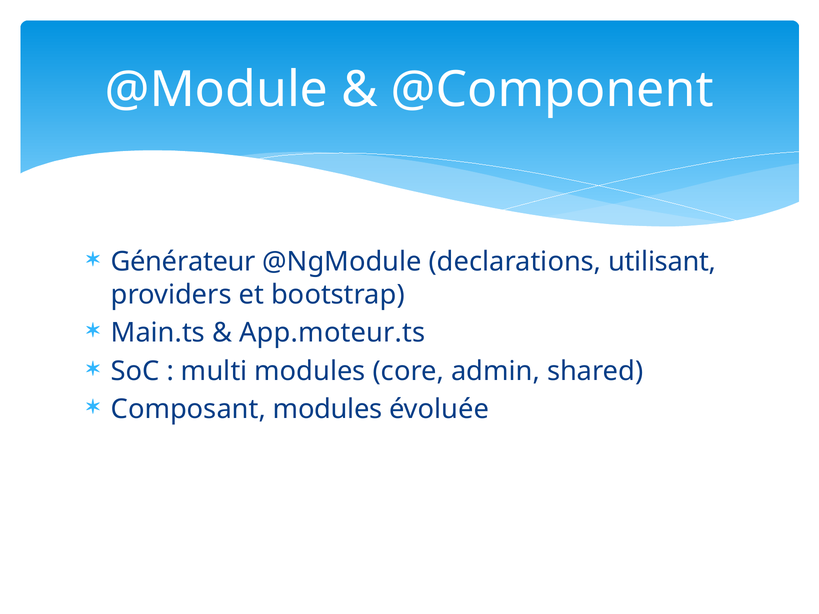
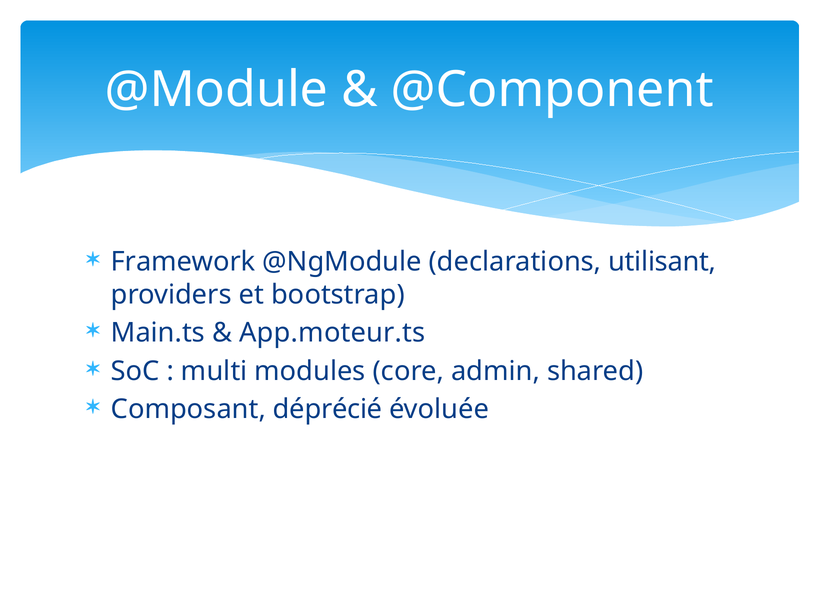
Générateur: Générateur -> Framework (183, 262)
Composant modules: modules -> déprécié (328, 409)
